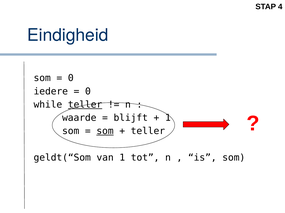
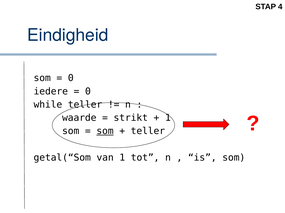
teller underline: present -> none (85, 105)
blijft: blijft -> strikt (131, 118)
geldt(“Som: geldt(“Som -> getal(“Som (62, 158)
